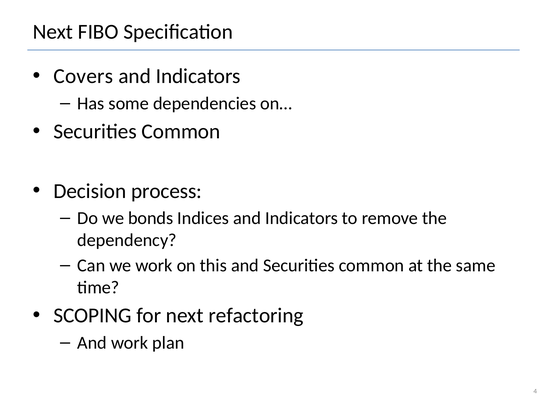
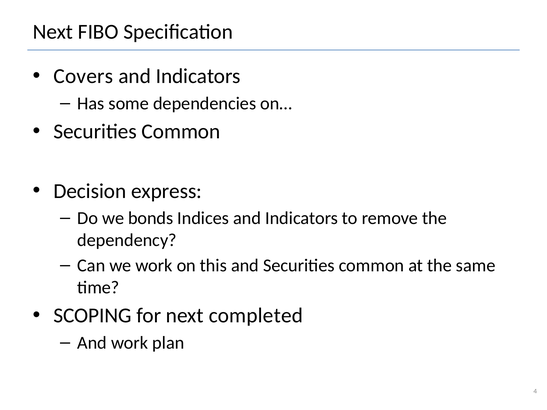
process: process -> express (167, 191)
refactoring: refactoring -> completed (256, 316)
